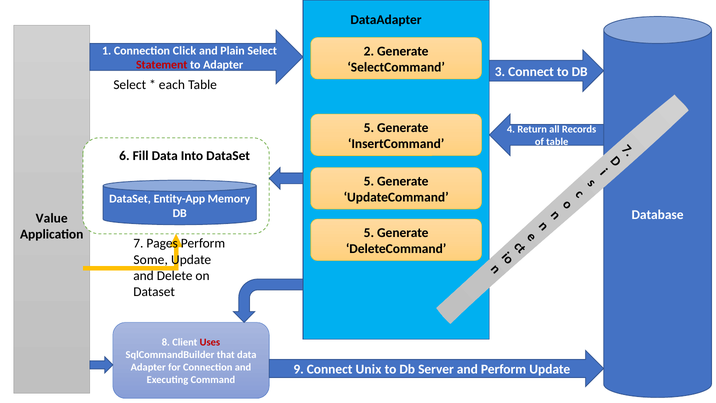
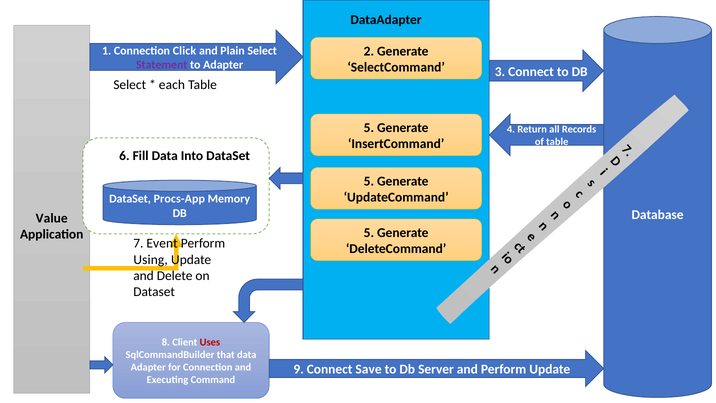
Statement colour: red -> purple (162, 65)
Entity-App: Entity-App -> Procs-App (179, 199)
Pages: Pages -> Event (162, 243)
Some: Some -> Using (151, 259)
Unix: Unix -> Save (369, 369)
